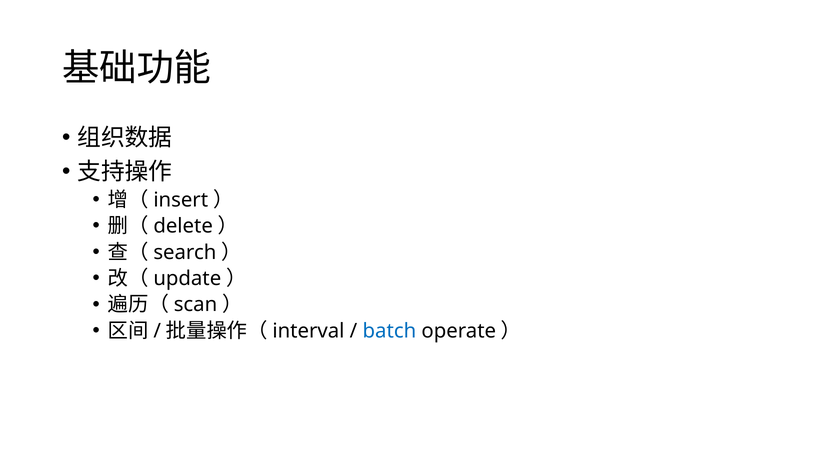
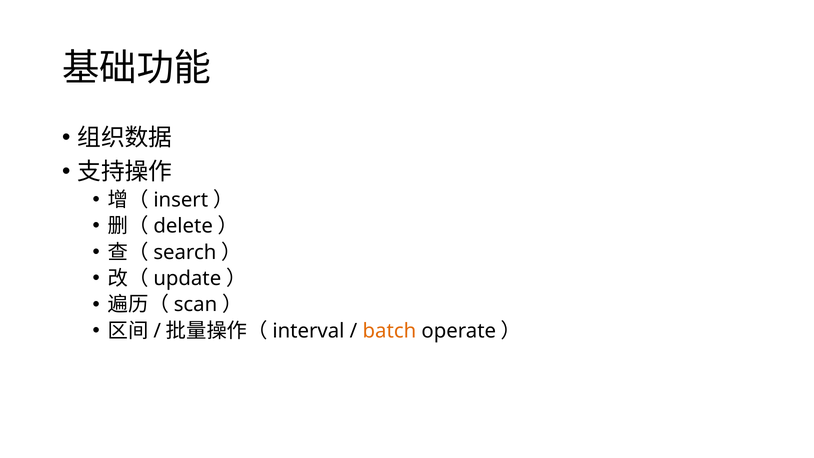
batch colour: blue -> orange (389, 331)
